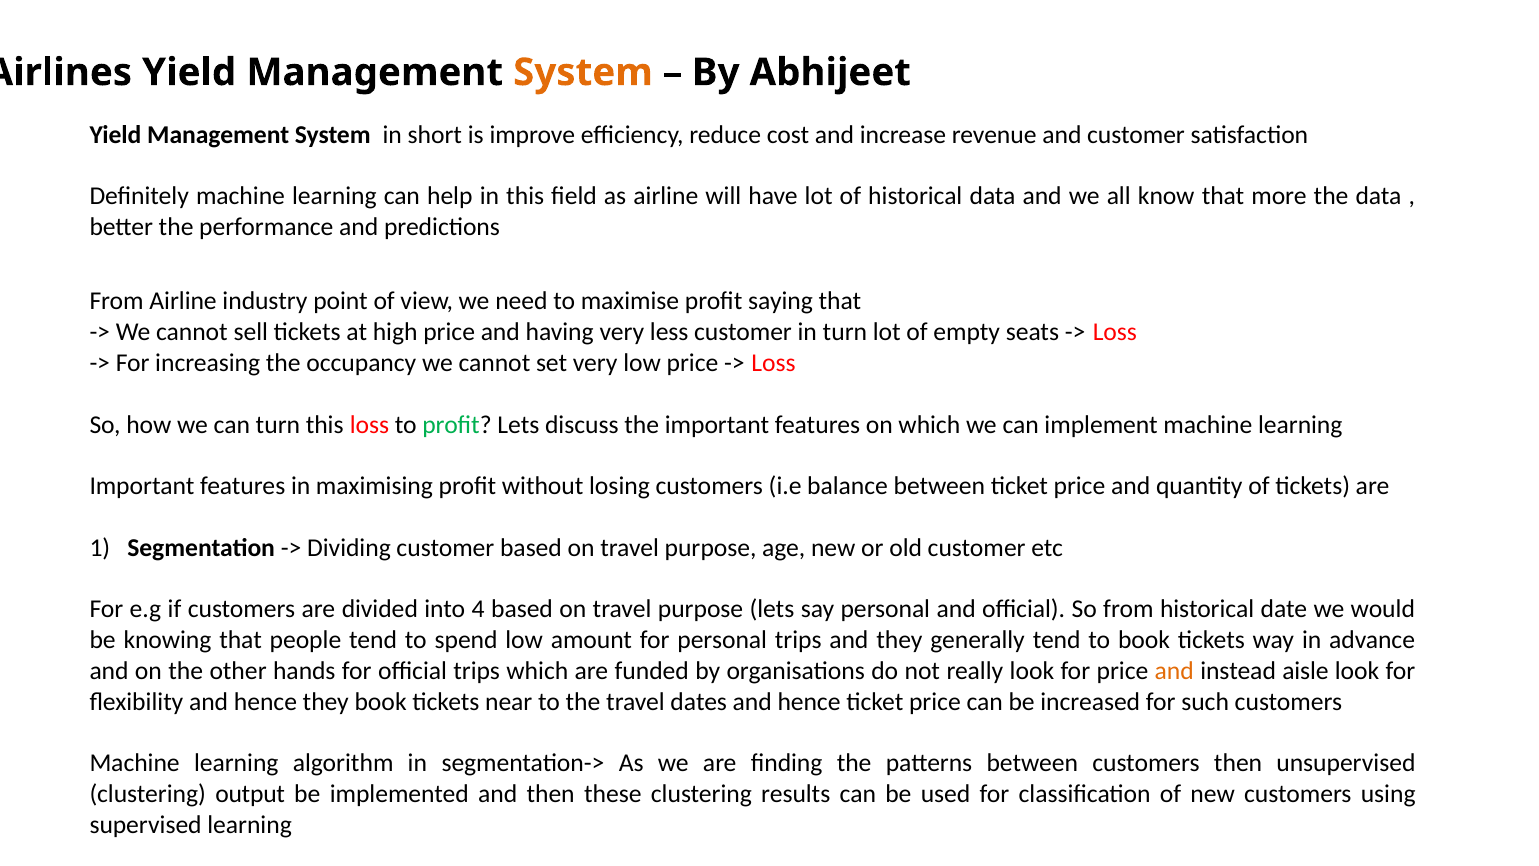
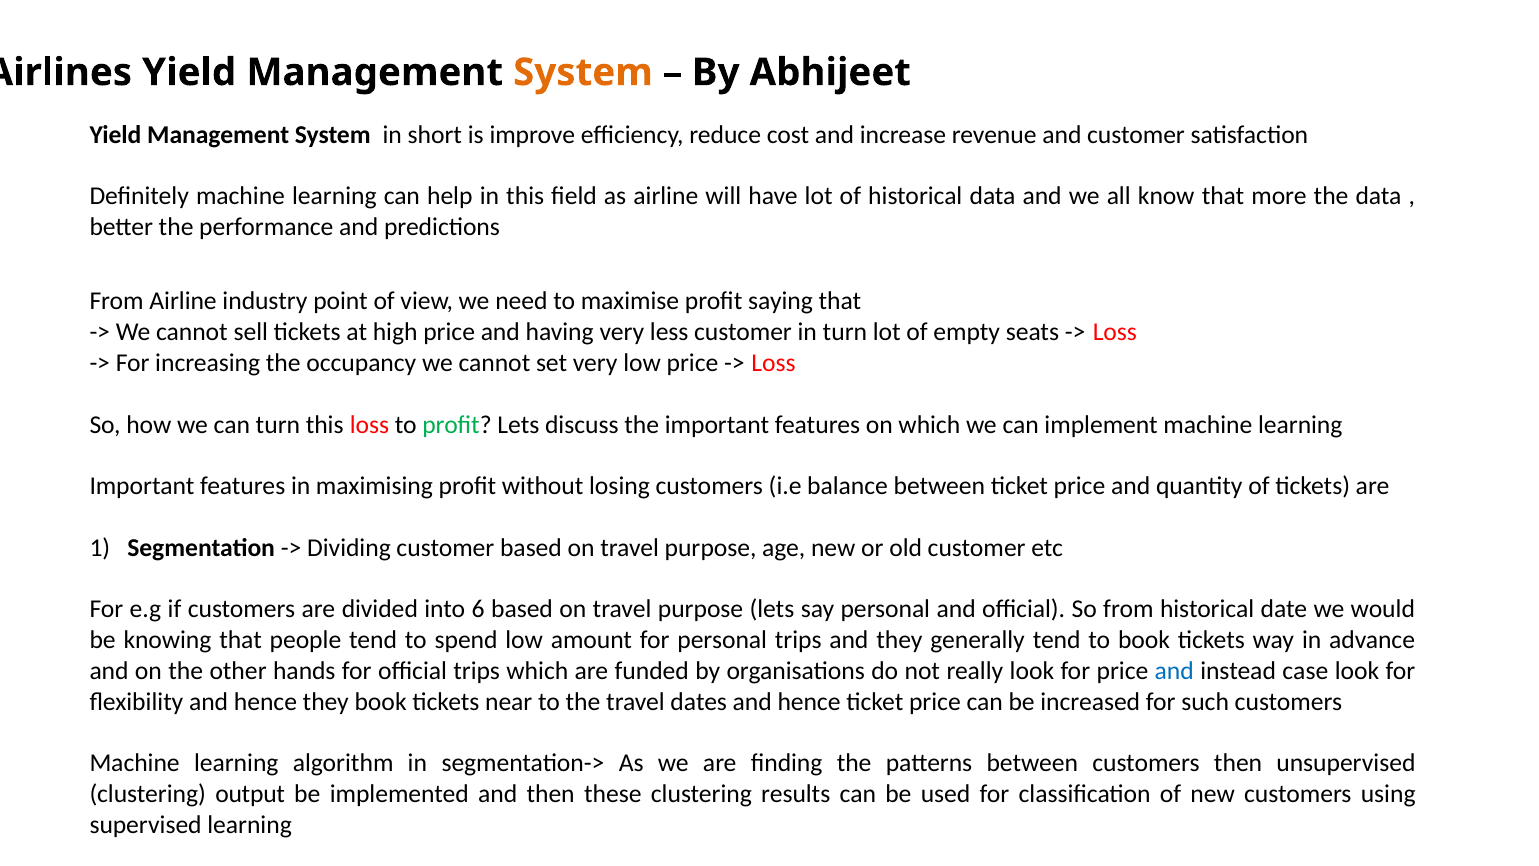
4: 4 -> 6 (478, 609)
and colour: orange -> blue (1174, 671)
aisle: aisle -> case (1305, 671)
